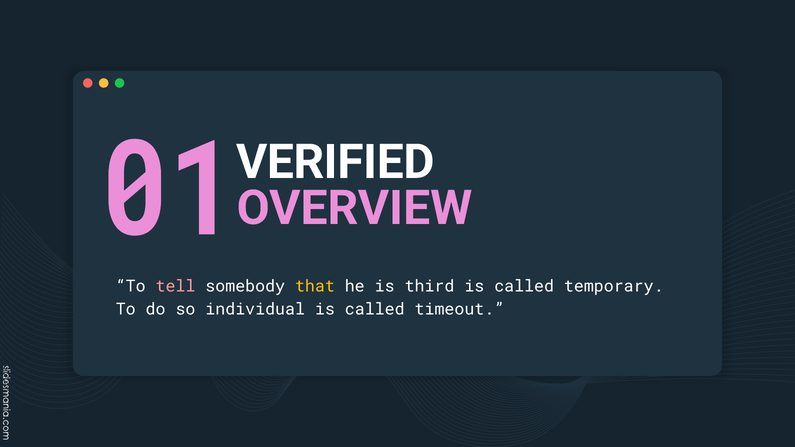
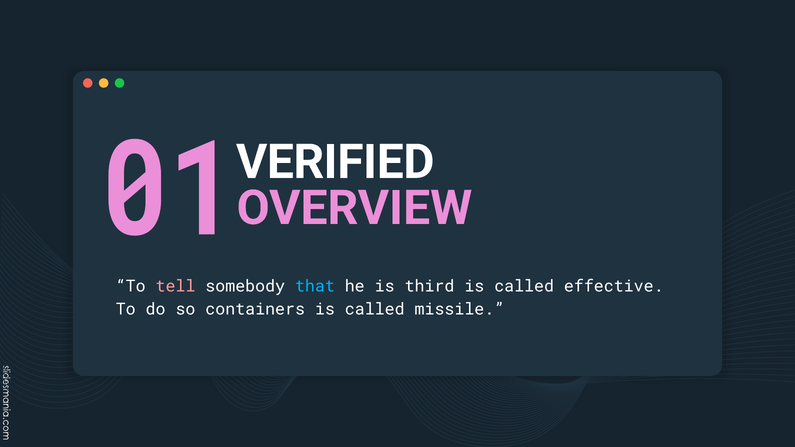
that colour: yellow -> light blue (315, 286)
temporary: temporary -> effective (614, 286)
individual: individual -> containers (255, 309)
timeout: timeout -> missile (459, 309)
